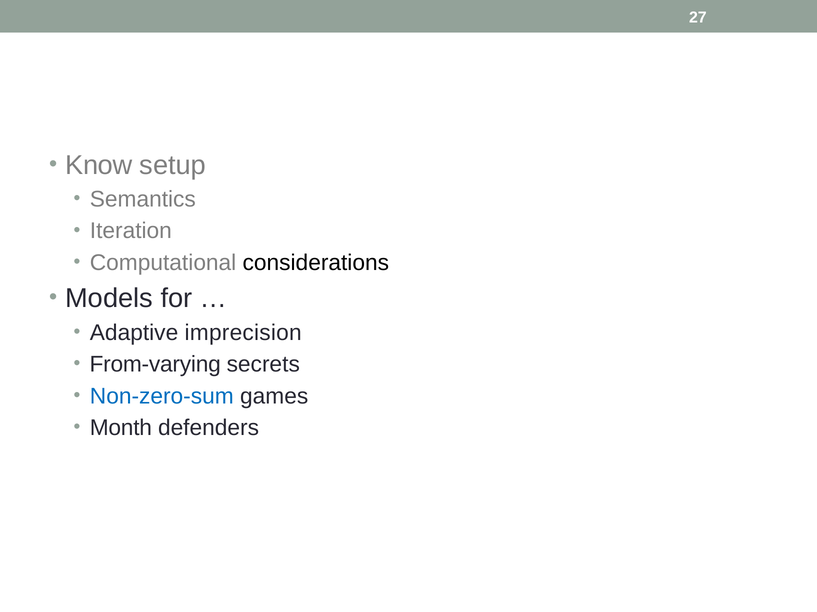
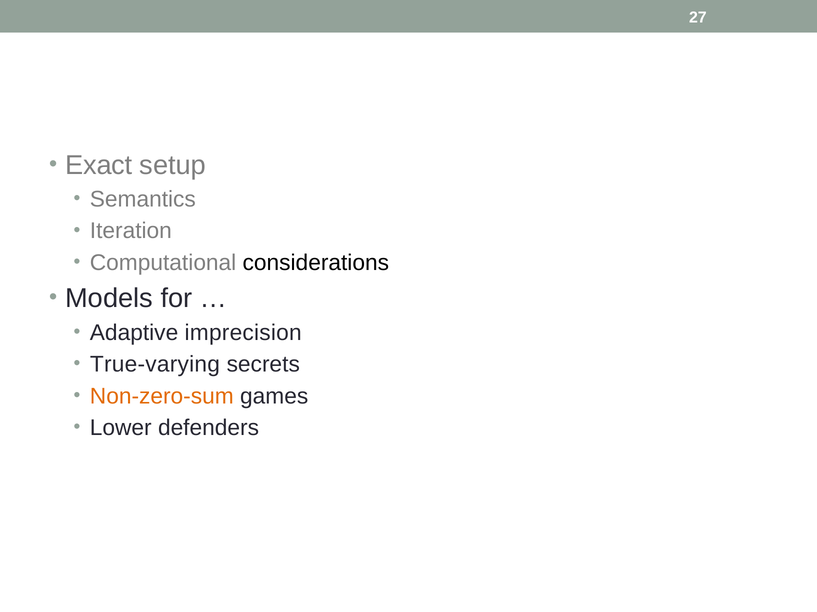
Know: Know -> Exact (99, 165)
From-varying: From-varying -> True-varying (155, 365)
Non-zero-sum colour: blue -> orange (162, 397)
Month: Month -> Lower (121, 428)
